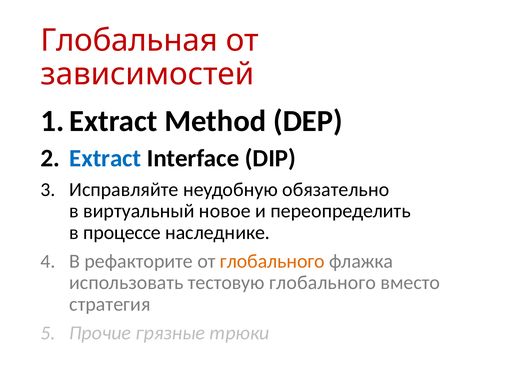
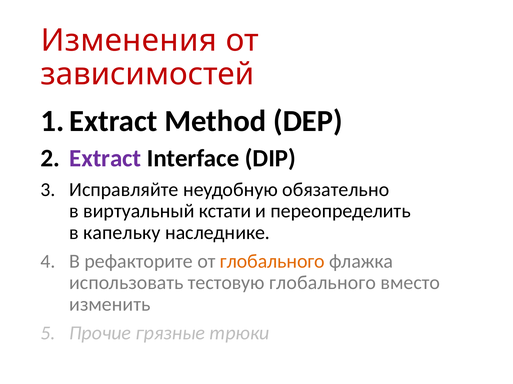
Глобальная: Глобальная -> Изменения (129, 41)
Extract colour: blue -> purple (105, 159)
новое: новое -> кстати (225, 211)
процессе: процессе -> капельку (122, 233)
стратегия: стратегия -> изменить (110, 305)
